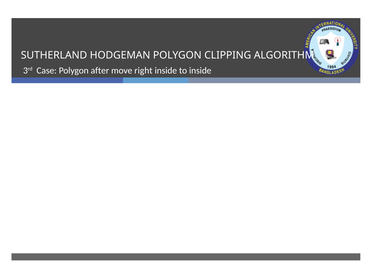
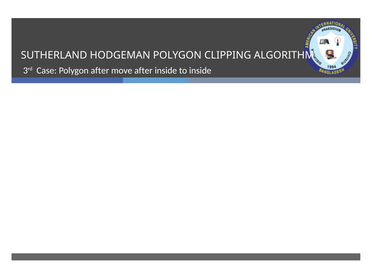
move right: right -> after (143, 70)
